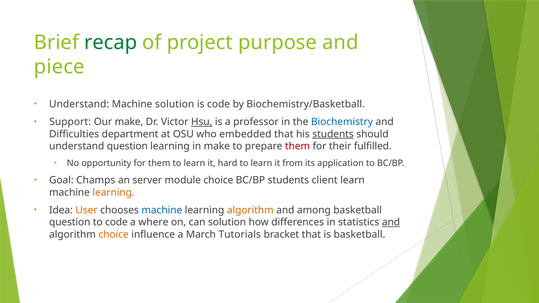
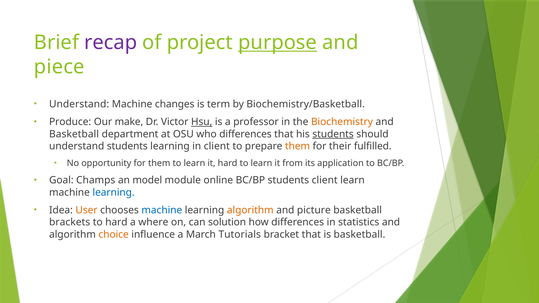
recap colour: green -> purple (111, 43)
purpose underline: none -> present (278, 43)
Machine solution: solution -> changes (175, 104)
is code: code -> term (219, 104)
Support: Support -> Produce (70, 122)
Biochemistry colour: blue -> orange (342, 122)
Difficulties: Difficulties -> Basketball (74, 134)
who embedded: embedded -> differences (245, 134)
understand question: question -> students (127, 146)
in make: make -> client (217, 146)
them colour: red -> orange (297, 146)
server: server -> model (147, 180)
module choice: choice -> online (218, 180)
learning colour: orange -> blue (114, 193)
among: among -> picture (314, 210)
question: question -> brackets (70, 222)
to code: code -> hard (116, 222)
and underline: present -> none (391, 222)
